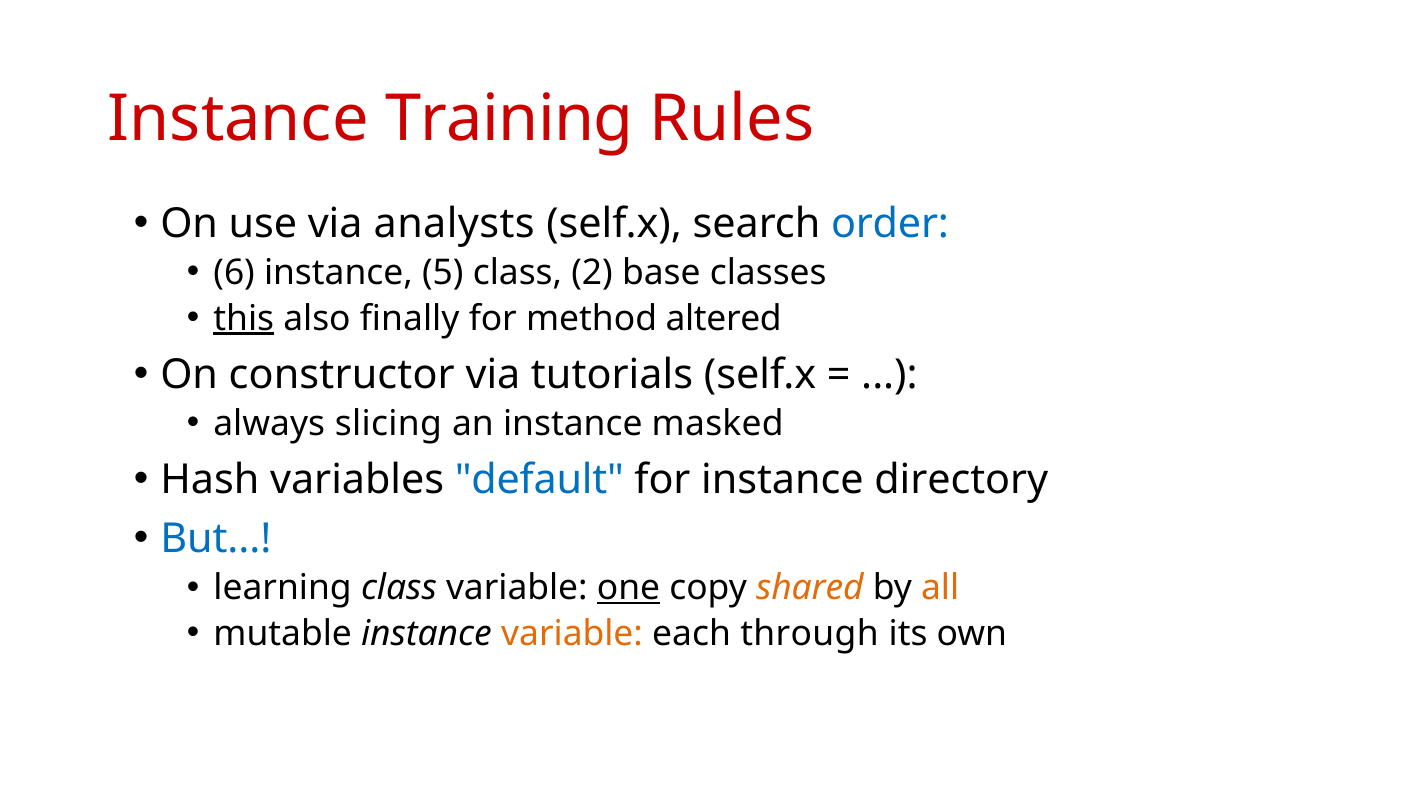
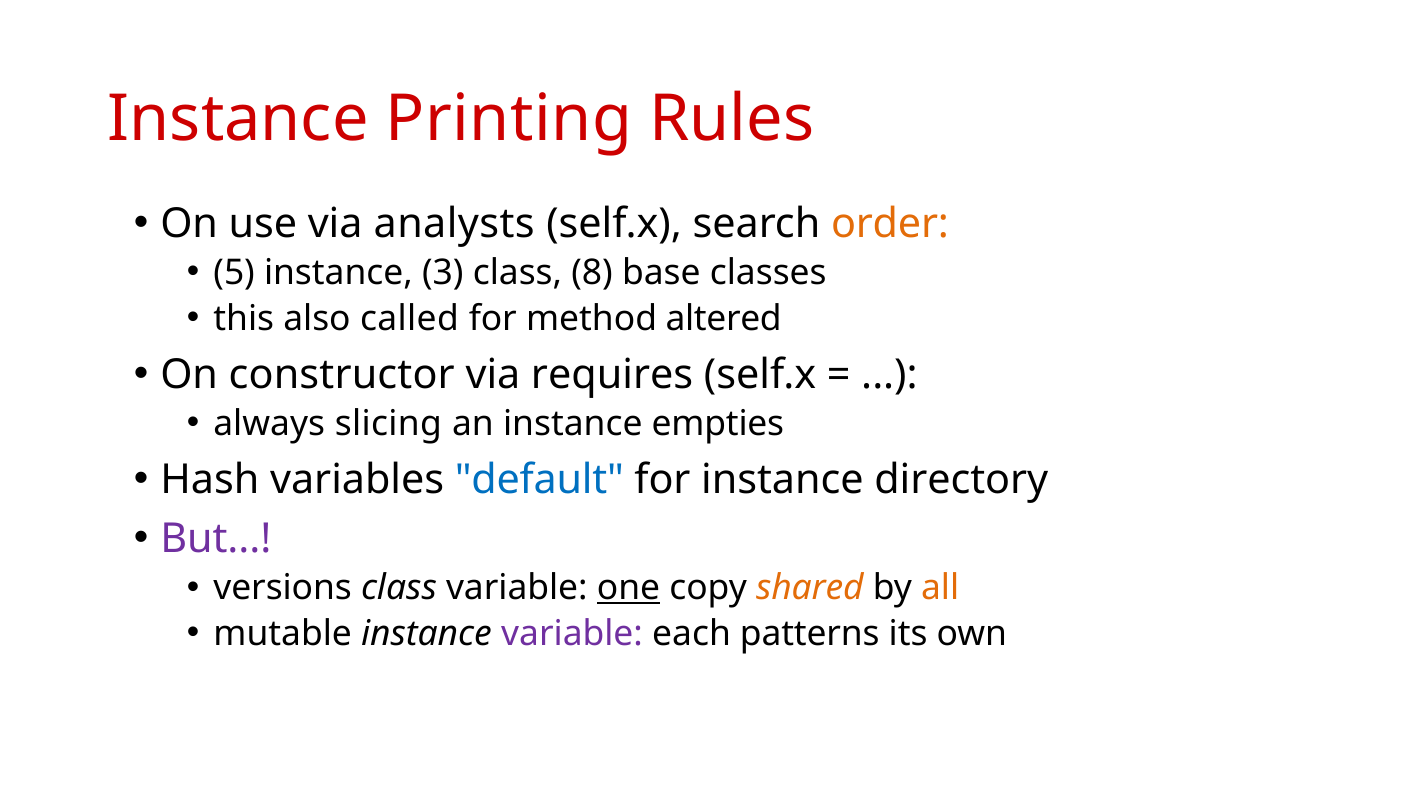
Training: Training -> Printing (509, 119)
order colour: blue -> orange (890, 224)
6: 6 -> 5 (234, 273)
5: 5 -> 3 (443, 273)
2: 2 -> 8 (592, 273)
this underline: present -> none (244, 318)
finally: finally -> called (409, 318)
tutorials: tutorials -> requires (612, 374)
masked: masked -> empties (718, 423)
But colour: blue -> purple (216, 539)
learning: learning -> versions (283, 587)
variable colour: orange -> purple (572, 633)
through: through -> patterns (810, 633)
